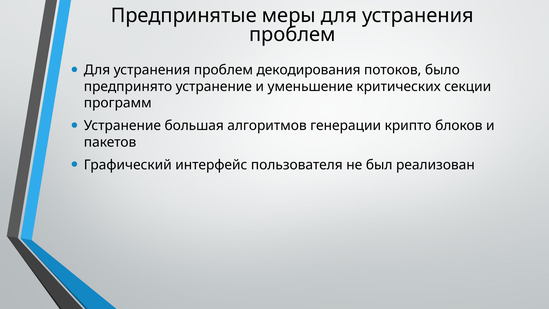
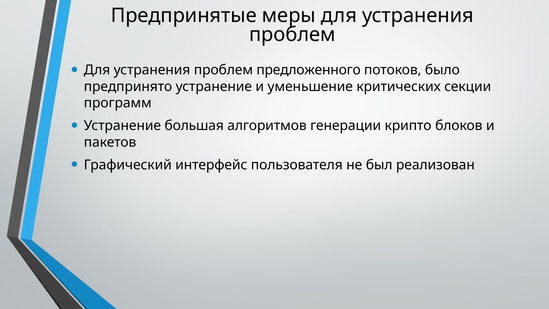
декодирования: декодирования -> предложенного (309, 70)
